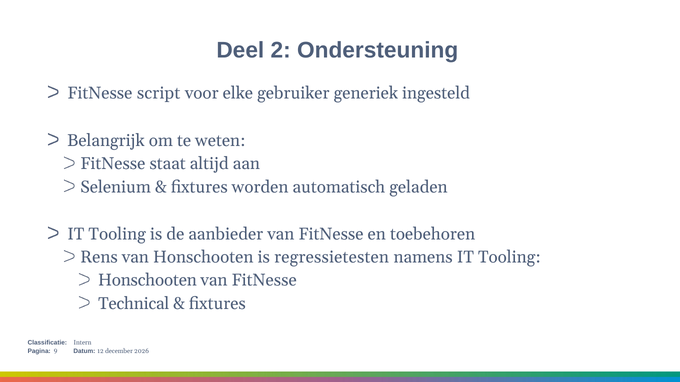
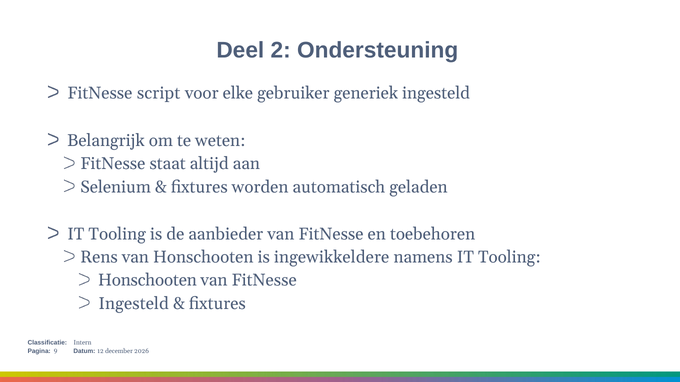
regressietesten: regressietesten -> ingewikkeldere (332, 257)
Technical: Technical -> Ingesteld (134, 304)
